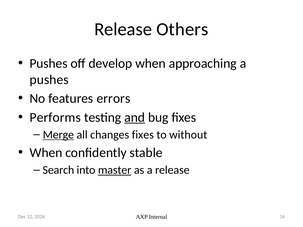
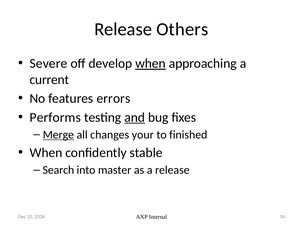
Pushes: Pushes -> Severe (48, 64)
when underline: none -> present (151, 64)
pushes: pushes -> current (49, 80)
changes fixes: fixes -> your (143, 135)
without: without -> finished (188, 135)
master underline: present -> none (115, 170)
